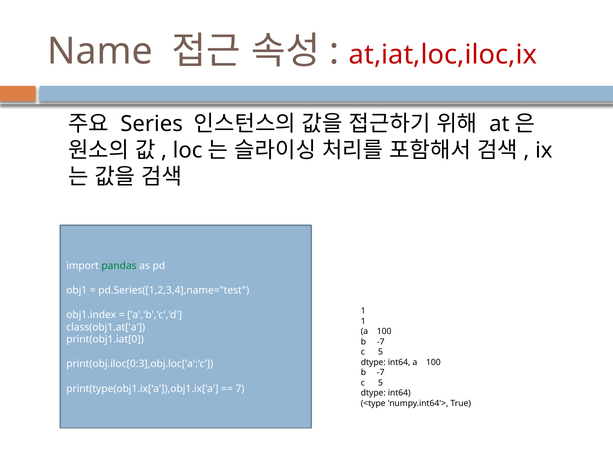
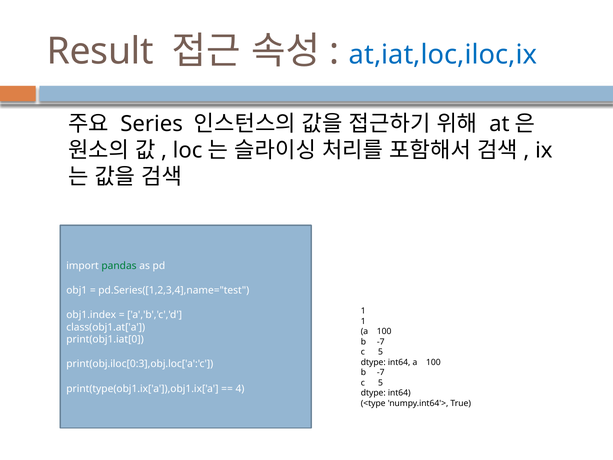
Name: Name -> Result (100, 51)
at,iat,loc,iloc,ix colour: red -> blue (443, 55)
7: 7 -> 4 (240, 388)
